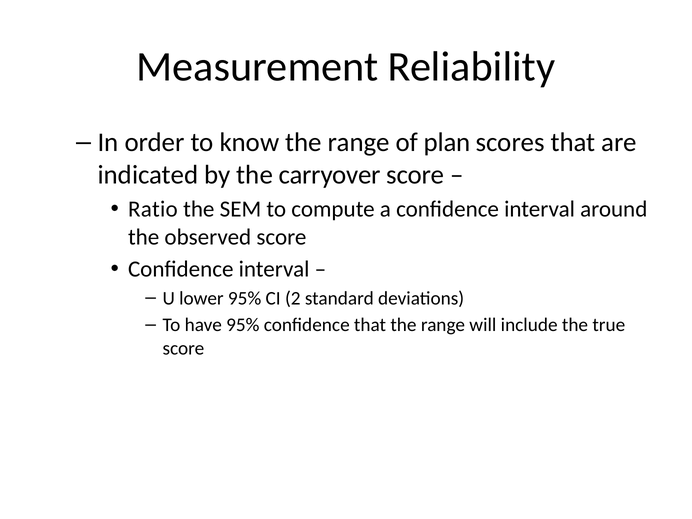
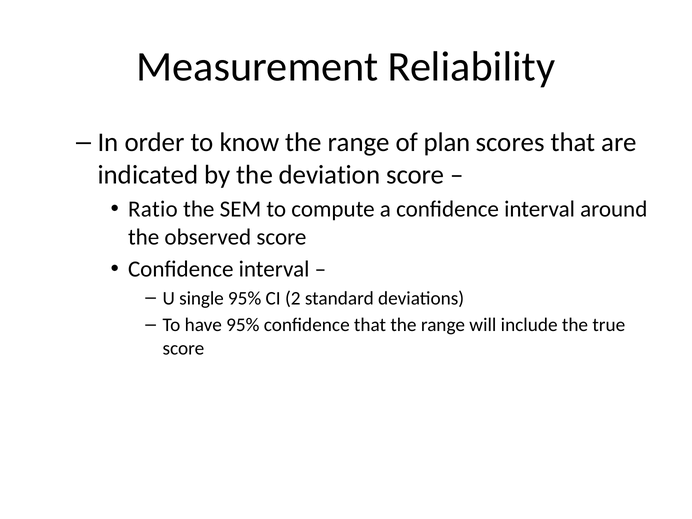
carryover: carryover -> deviation (330, 175)
lower: lower -> single (201, 298)
